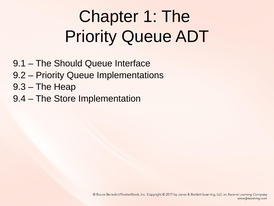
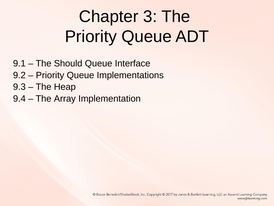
1: 1 -> 3 (150, 16)
Store: Store -> Array (65, 98)
